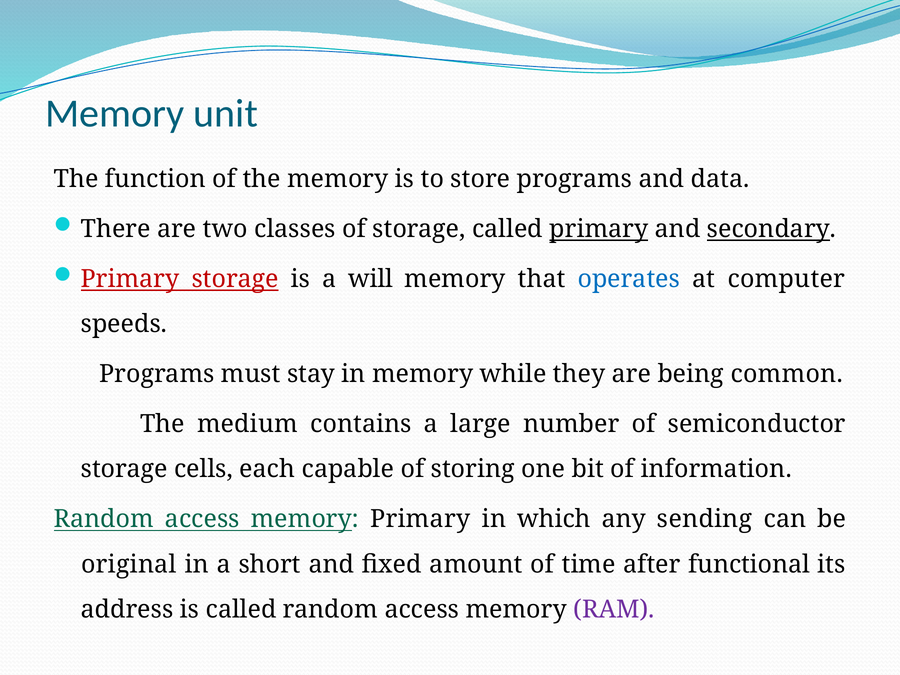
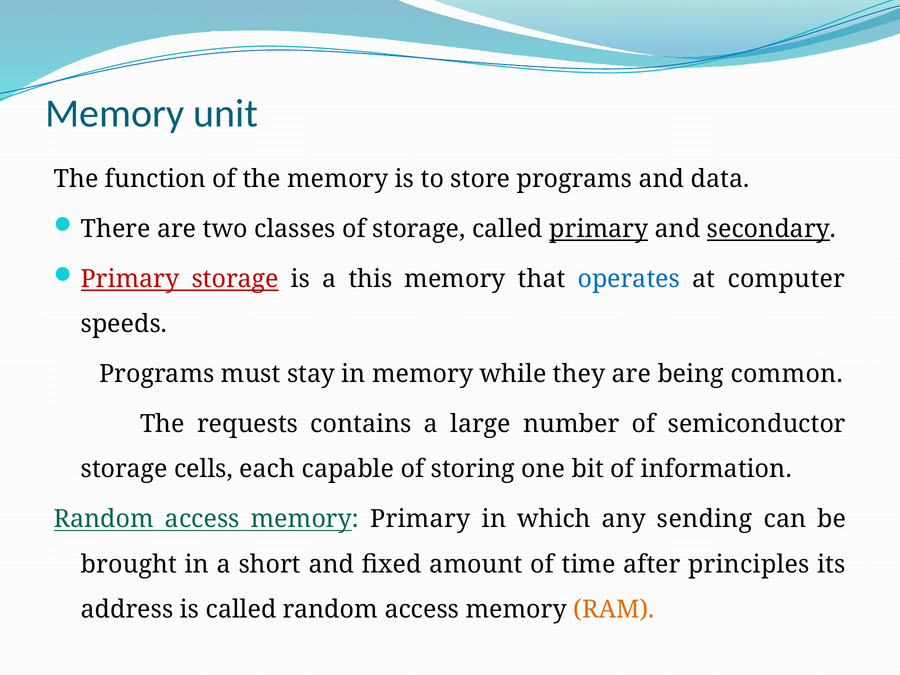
will: will -> this (371, 279)
medium: medium -> requests (248, 424)
original: original -> brought (129, 564)
functional: functional -> principles (749, 564)
RAM colour: purple -> orange (614, 609)
